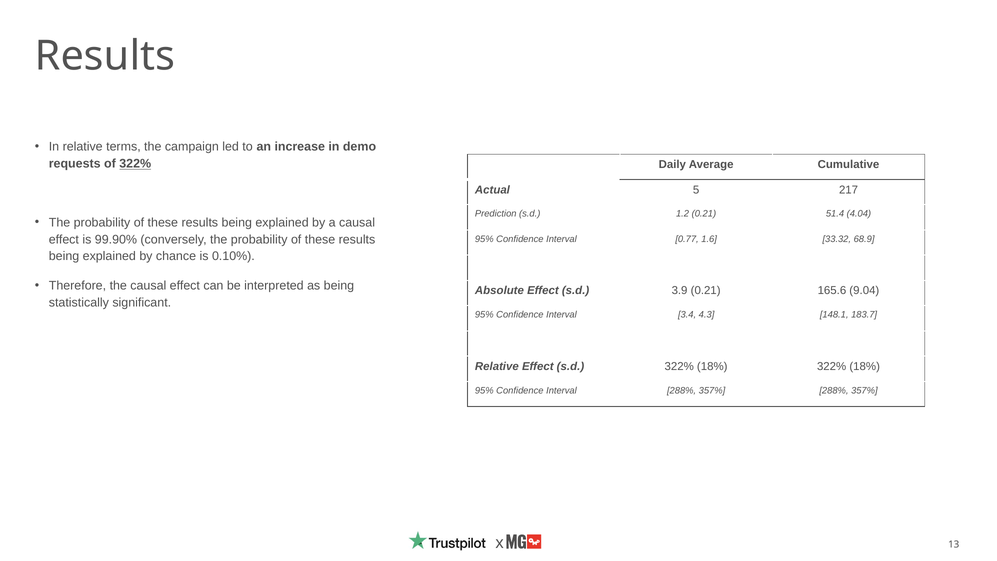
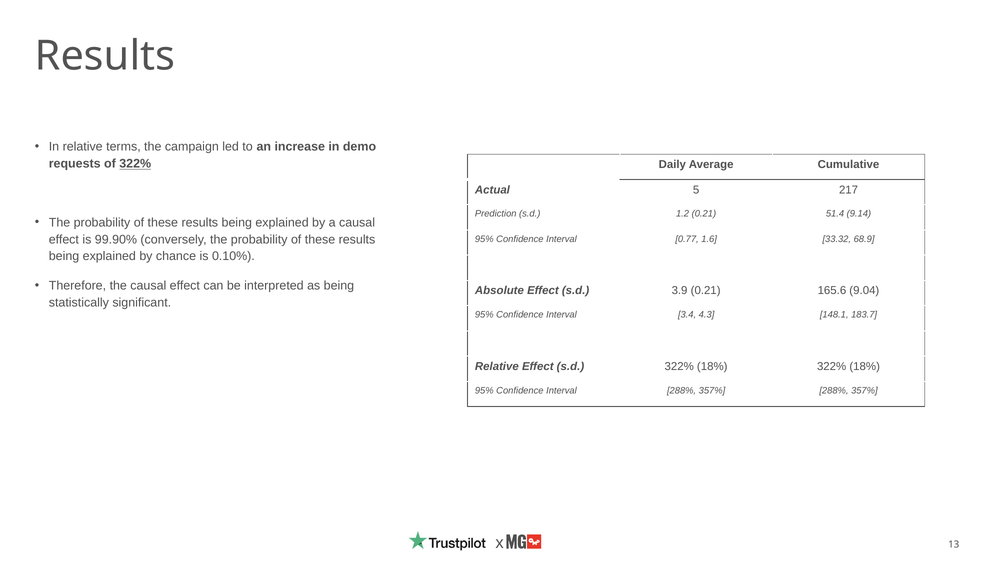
4.04: 4.04 -> 9.14 (859, 214)
